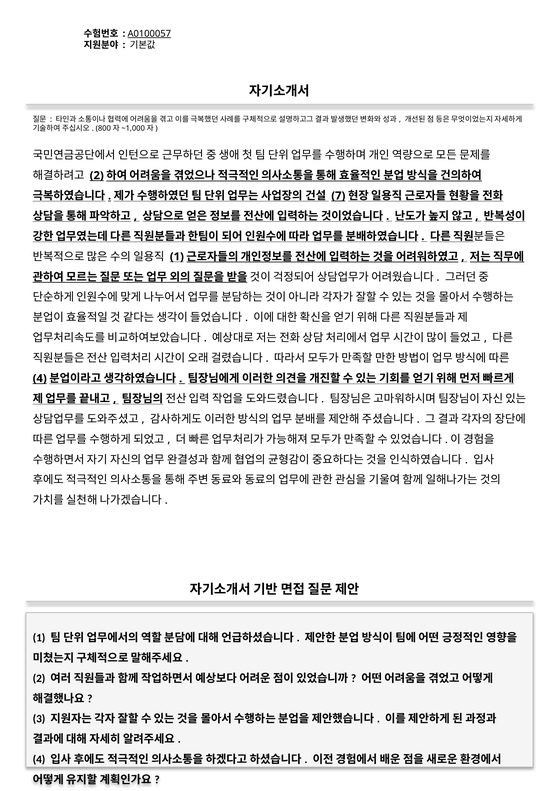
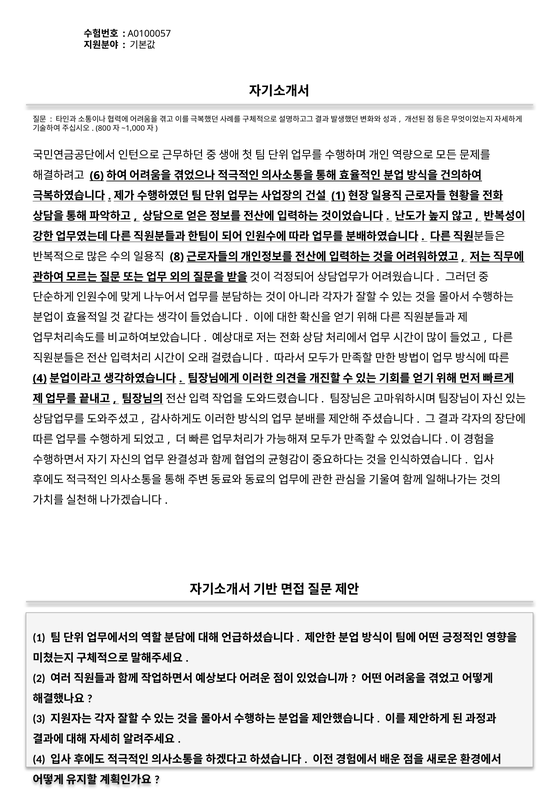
A0100057 underline: present -> none (149, 34)
2: 2 -> 6 (97, 175)
7: 7 -> 1 (338, 196)
1: 1 -> 8 (177, 257)
